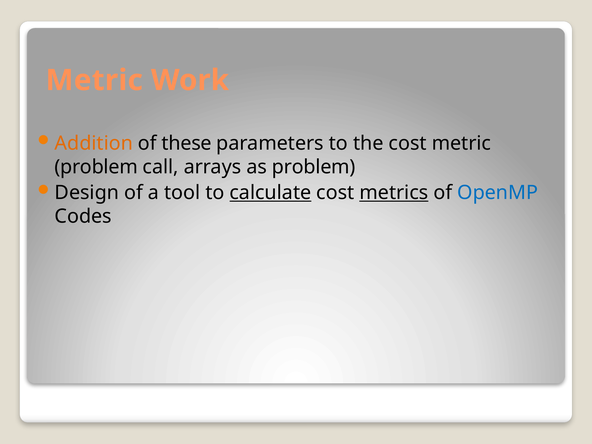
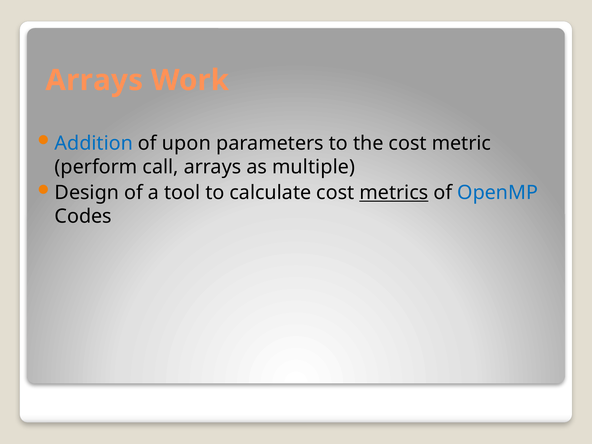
Metric: Metric -> Arrays (94, 80)
Addition colour: orange -> blue (94, 143)
these: these -> upon (186, 143)
problem: problem -> perform (96, 167)
as problem: problem -> multiple (314, 167)
calculate underline: present -> none (270, 193)
